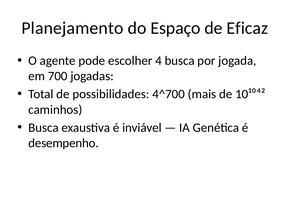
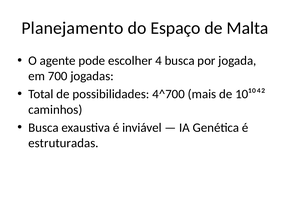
Eficaz: Eficaz -> Malta (247, 28)
desempenho: desempenho -> estruturadas (63, 143)
